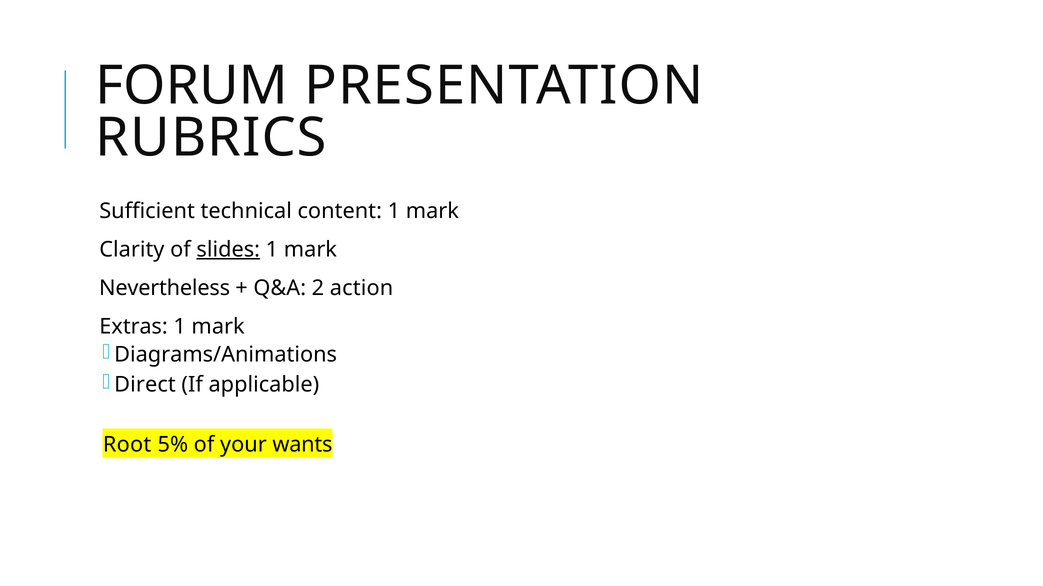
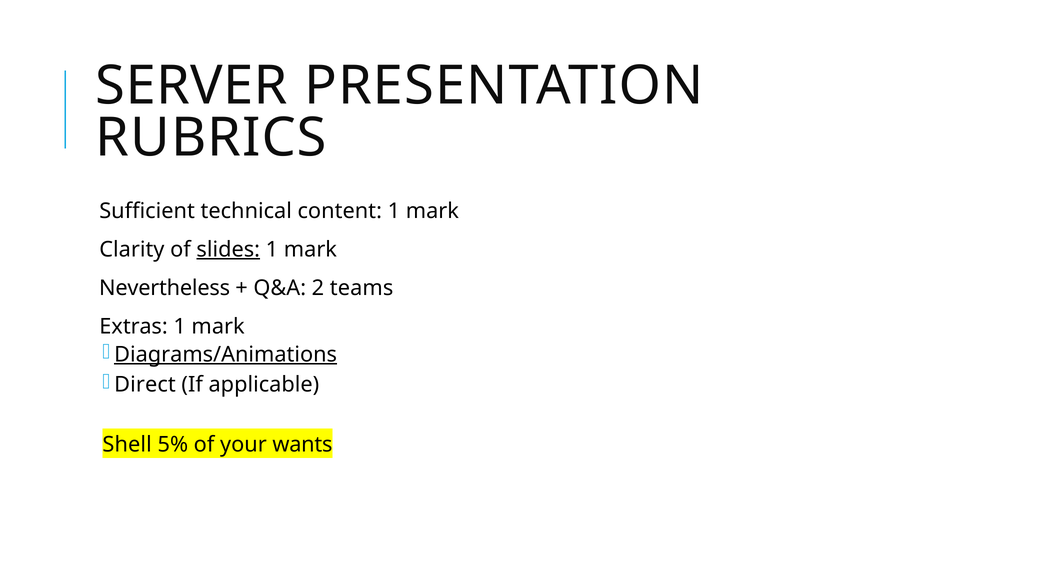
FORUM: FORUM -> SERVER (192, 86)
action: action -> teams (362, 288)
Diagrams/Animations underline: none -> present (226, 355)
Root: Root -> Shell (127, 445)
